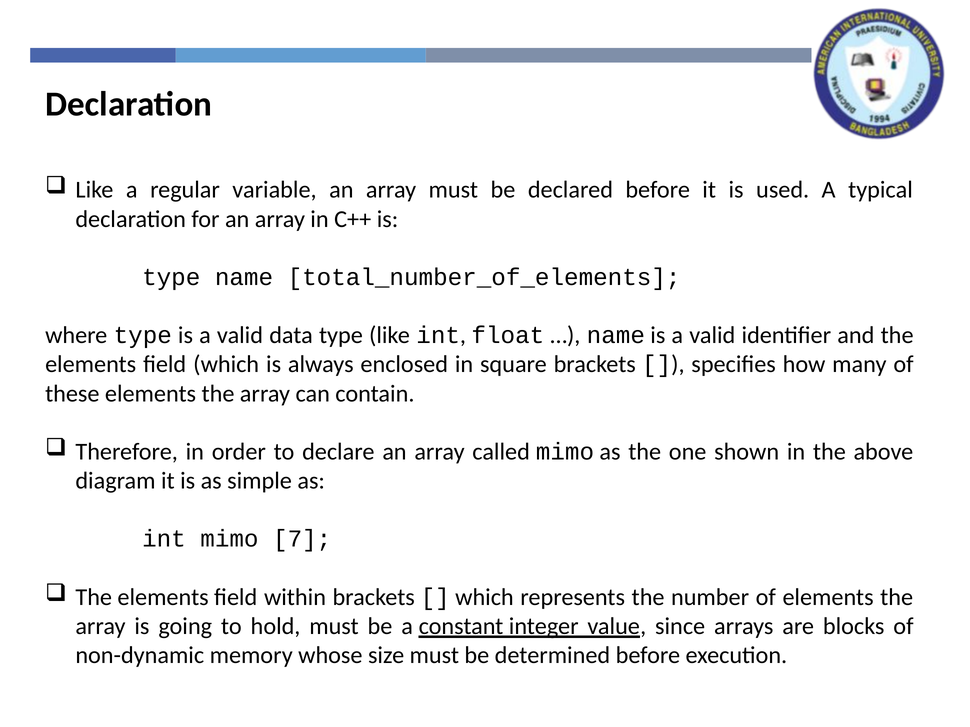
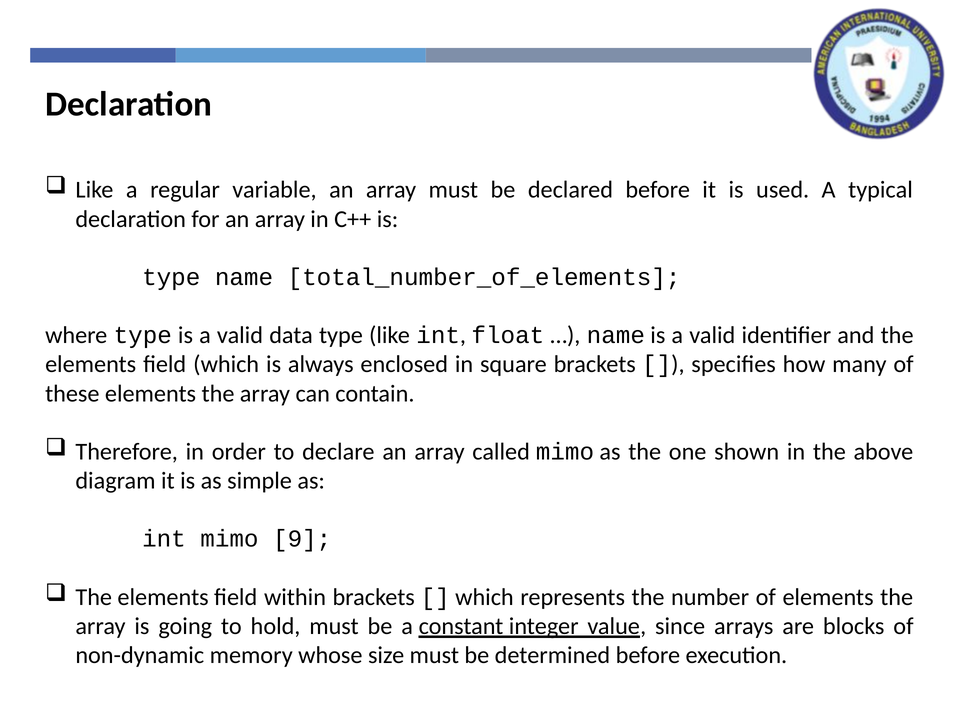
7: 7 -> 9 (302, 539)
